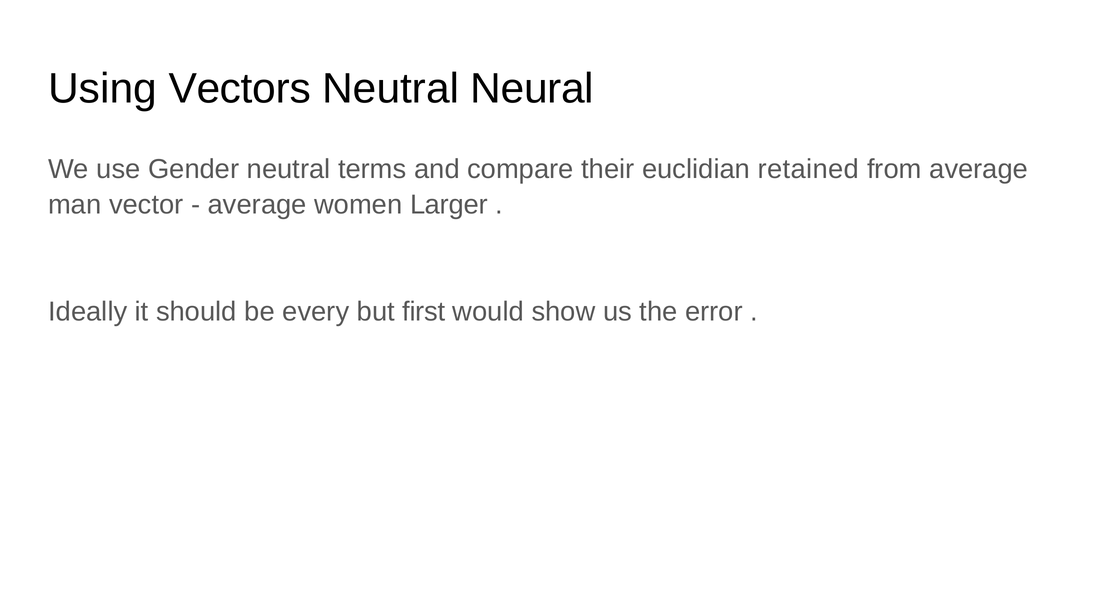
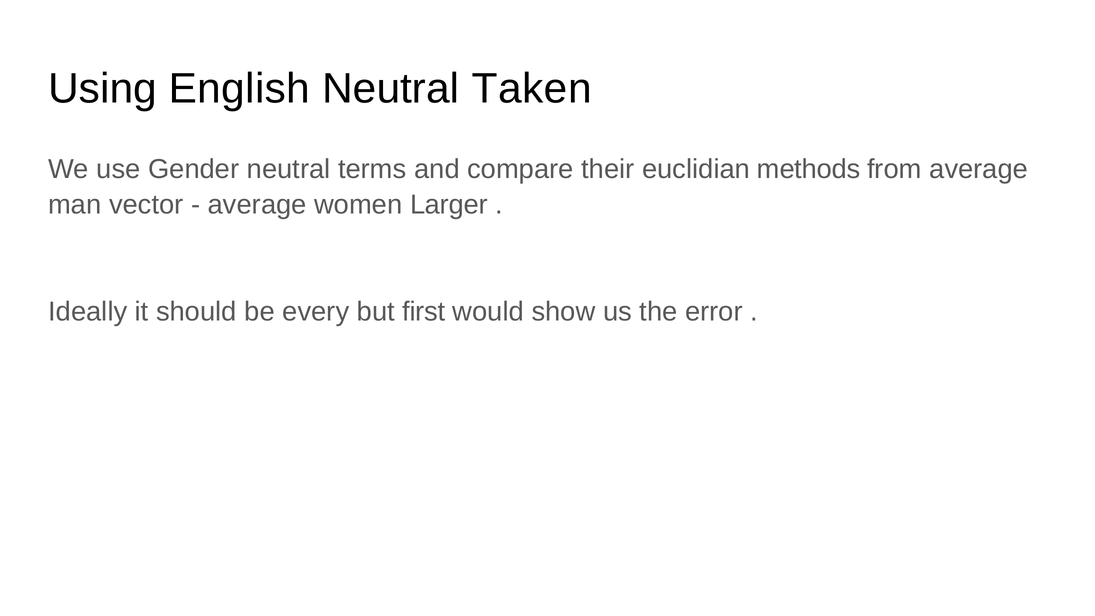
Vectors: Vectors -> English (239, 89)
Neural: Neural -> Taken (532, 89)
retained: retained -> methods (809, 169)
